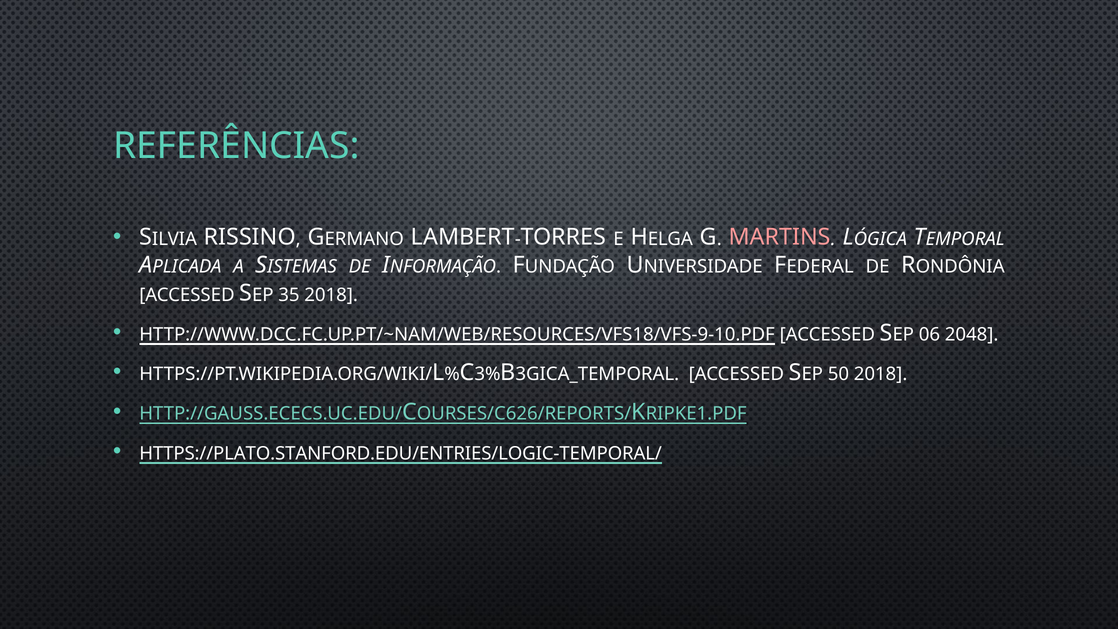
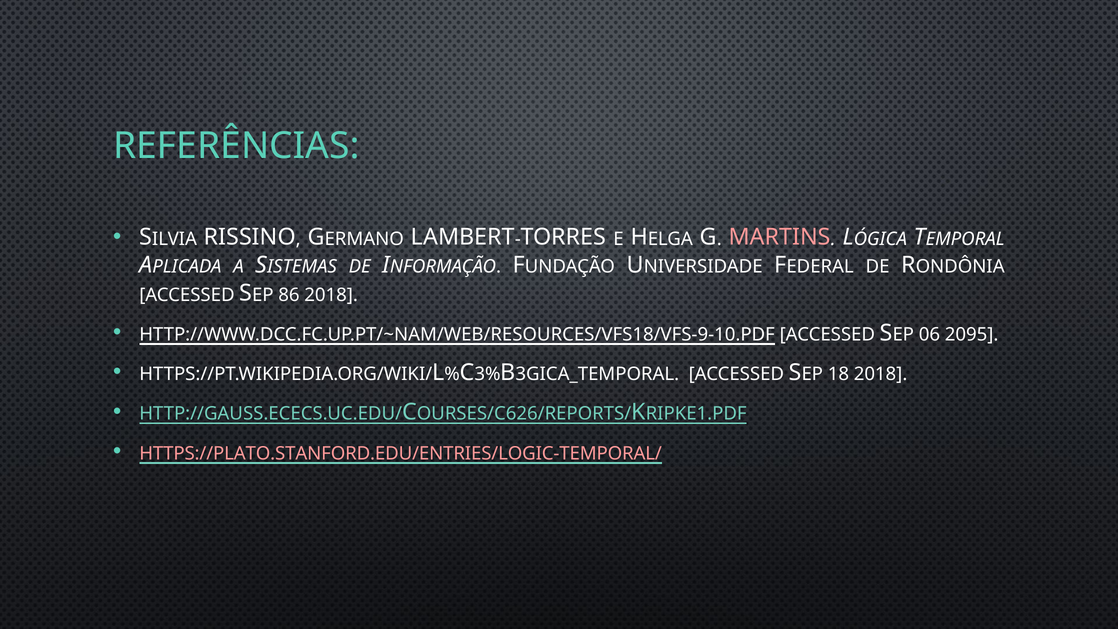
35: 35 -> 86 (289, 295)
2048: 2048 -> 2095 (972, 334)
50: 50 -> 18 (838, 374)
HTTPS://PLATO.STANFORD.EDU/ENTRIES/LOGIC-TEMPORAL/ colour: white -> pink (401, 453)
